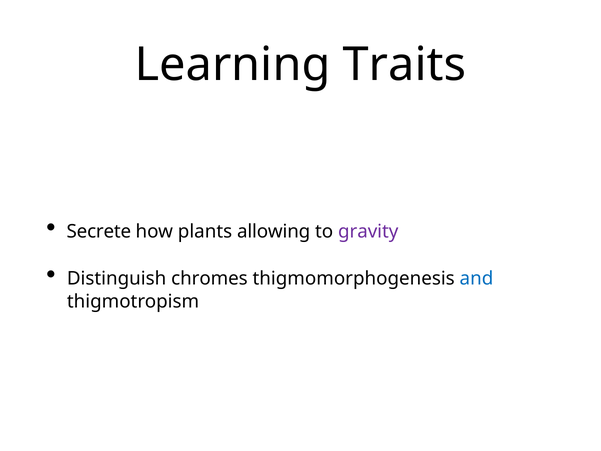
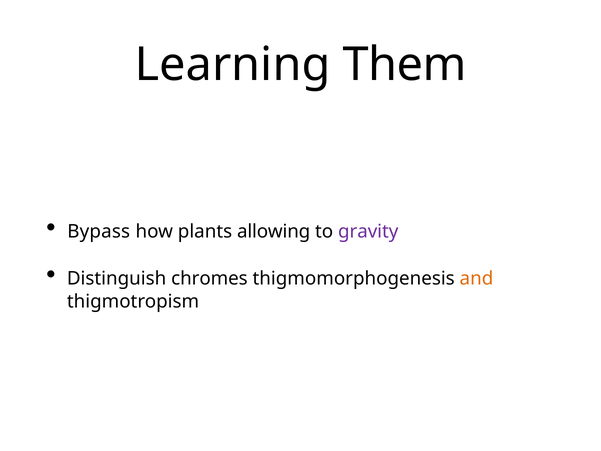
Traits: Traits -> Them (405, 65)
Secrete: Secrete -> Bypass (99, 231)
and colour: blue -> orange (476, 279)
